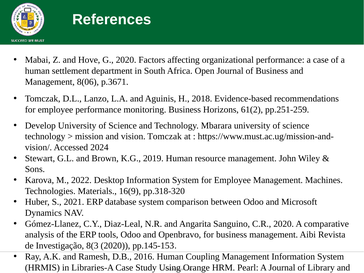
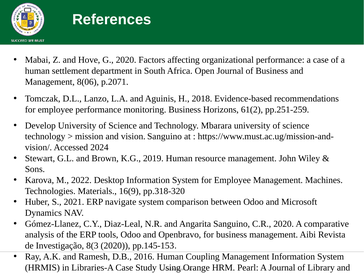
p.3671: p.3671 -> p.2071 (115, 82)
vision Tomczak: Tomczak -> Sanguino (165, 136)
database: database -> navigate (121, 202)
